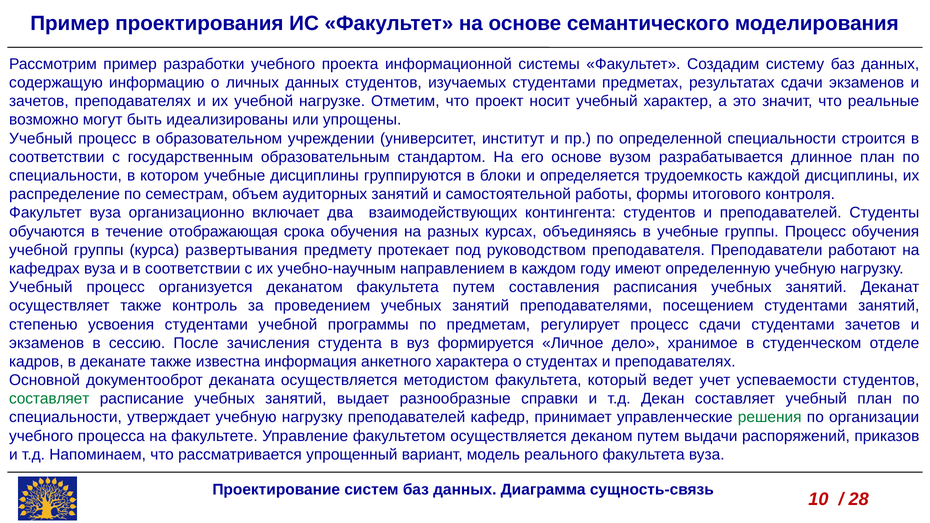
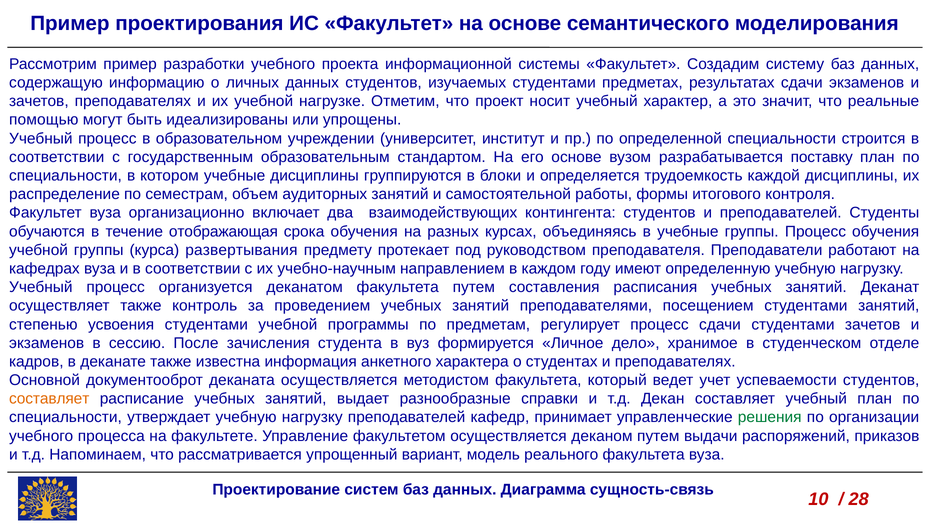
возможно: возможно -> помощью (44, 120)
длинное: длинное -> поставку (822, 157)
составляет colour: green -> orange (49, 399)
